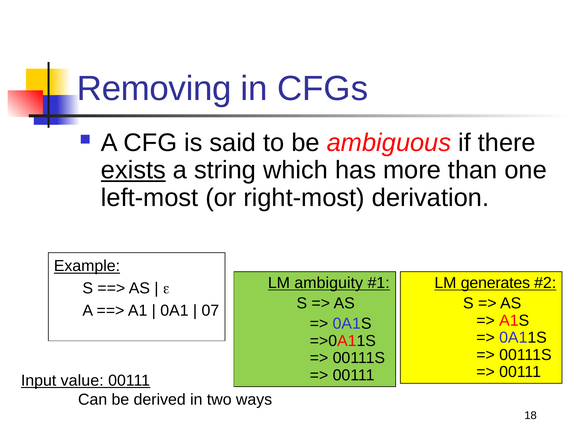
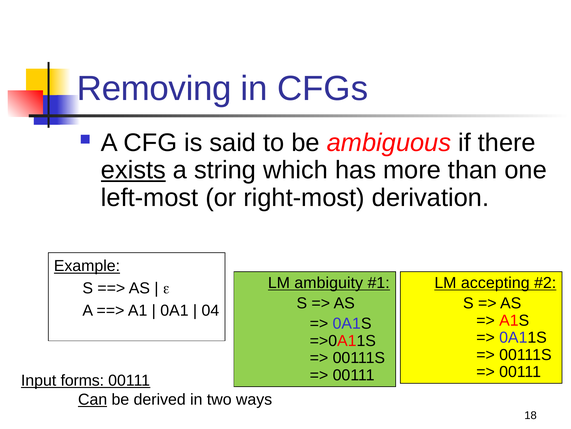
generates: generates -> accepting (495, 283)
07: 07 -> 04 (210, 310)
value: value -> forms (82, 380)
Can underline: none -> present (93, 399)
